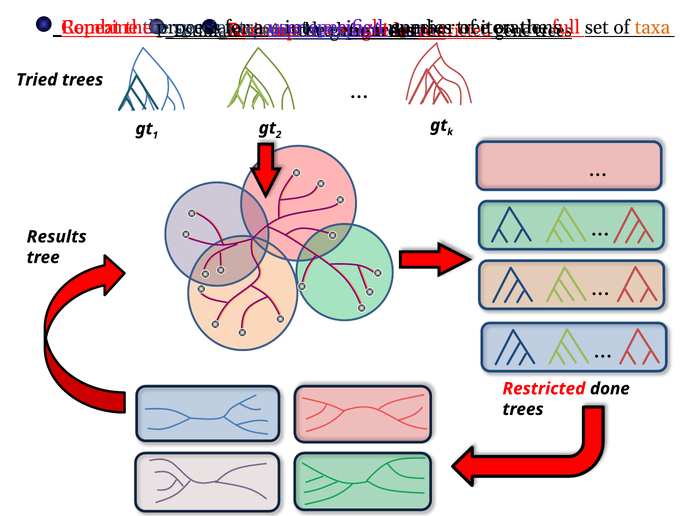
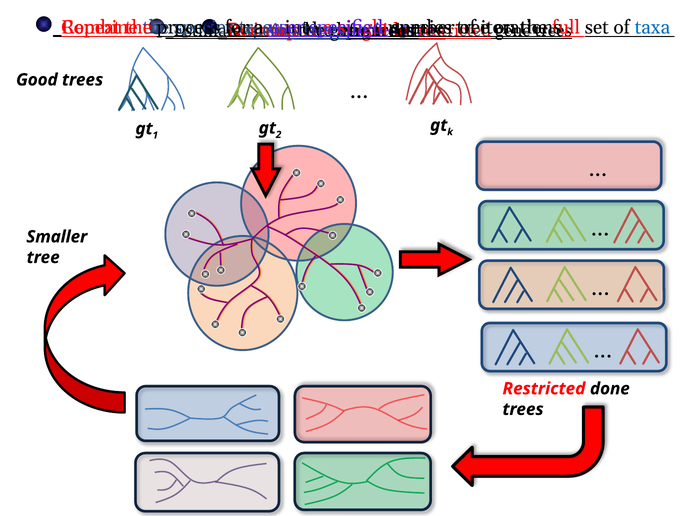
taxa colour: orange -> blue (652, 28)
Tried: Tried -> Good (37, 80)
Results: Results -> Smaller (57, 237)
